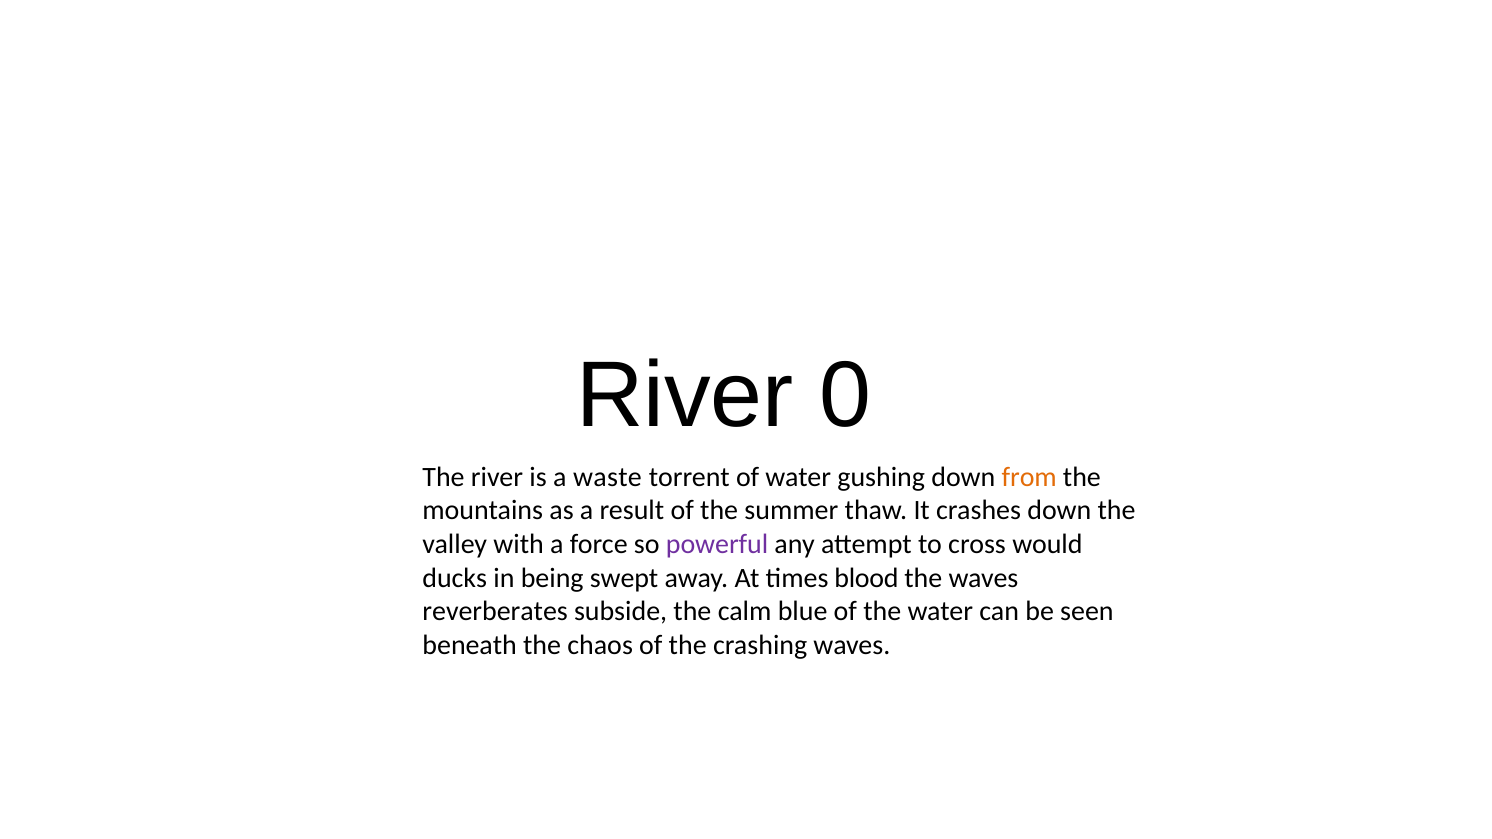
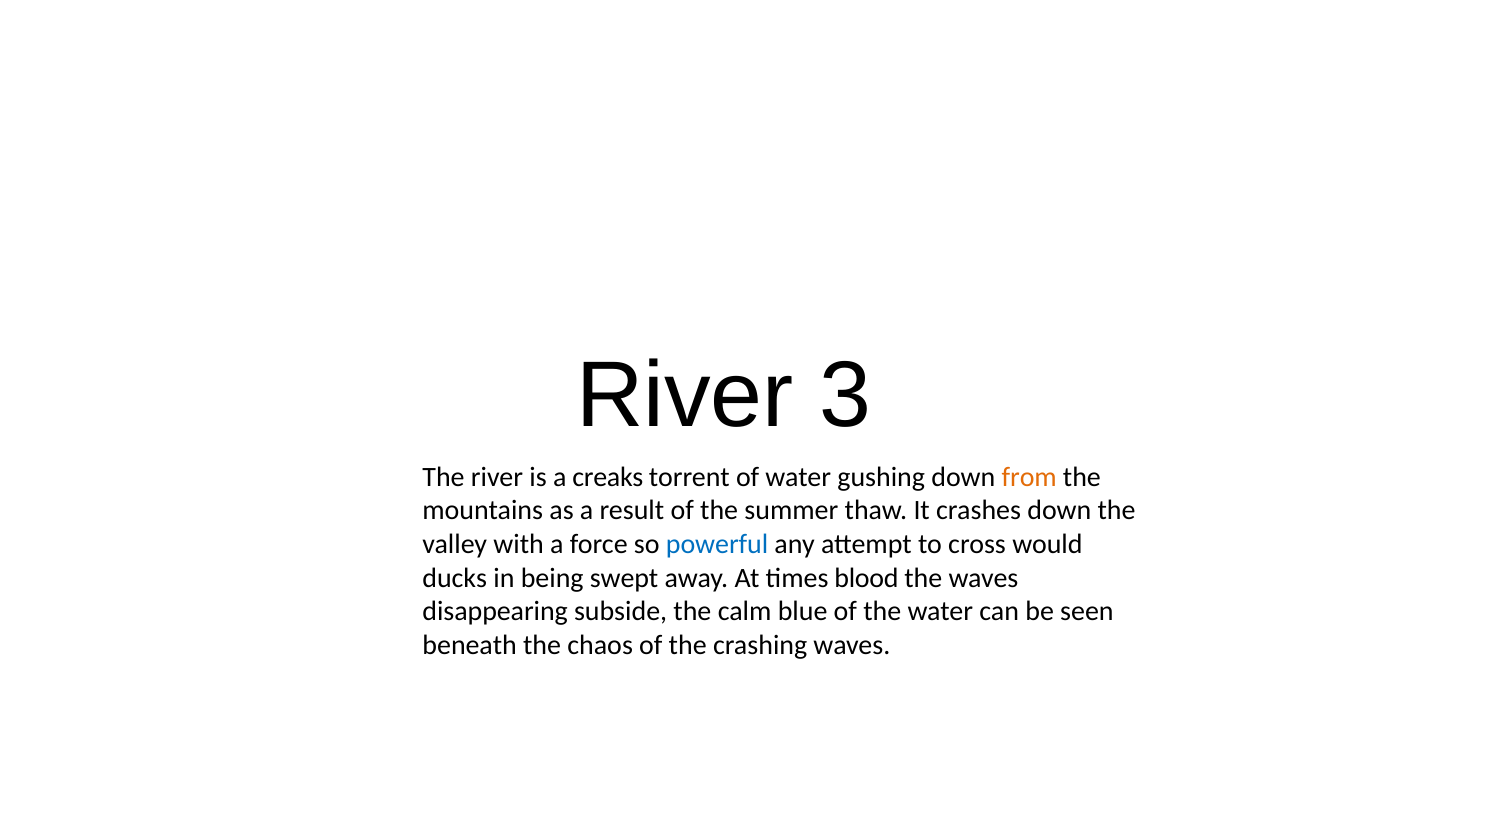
0: 0 -> 3 (846, 396)
waste: waste -> creaks (608, 477)
powerful colour: purple -> blue (717, 544)
reverberates: reverberates -> disappearing (495, 612)
